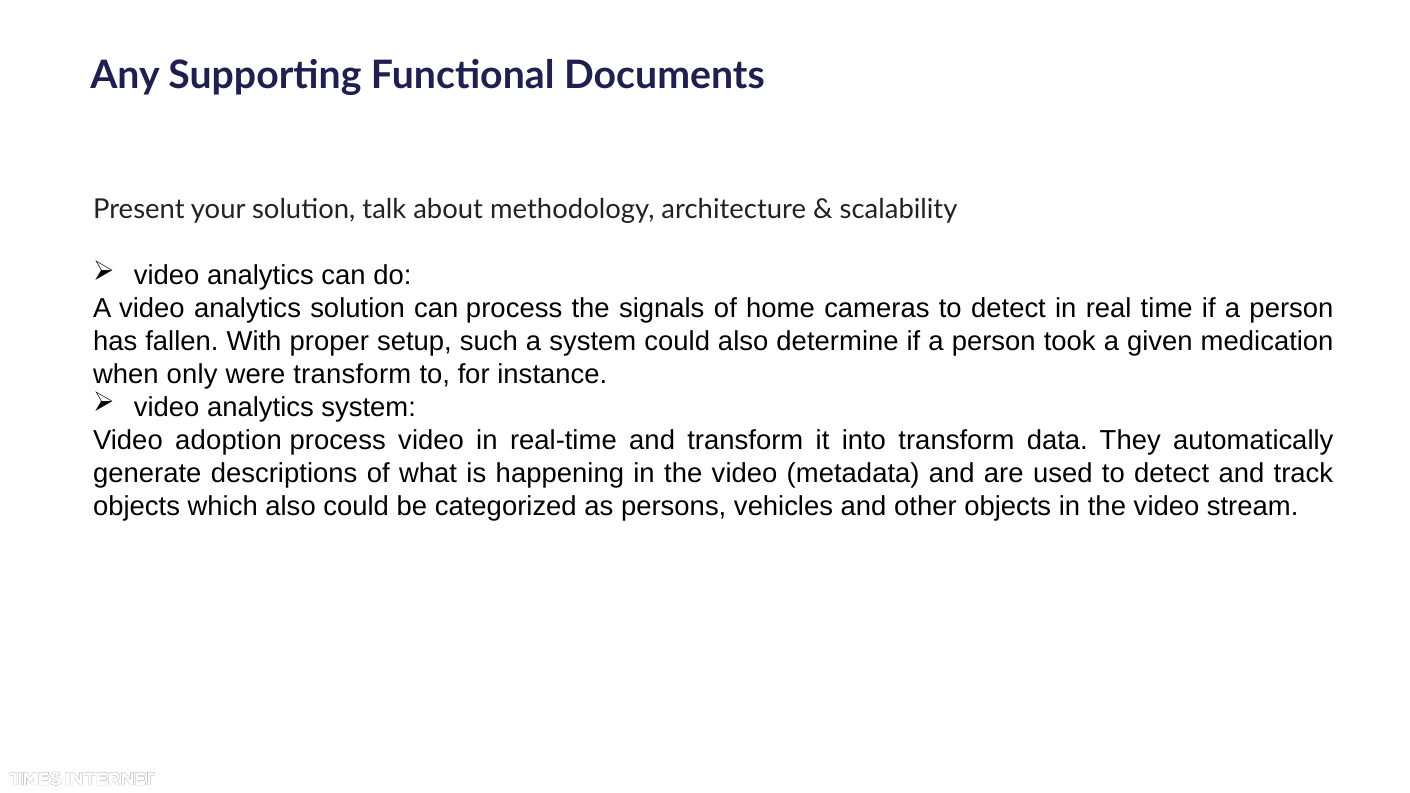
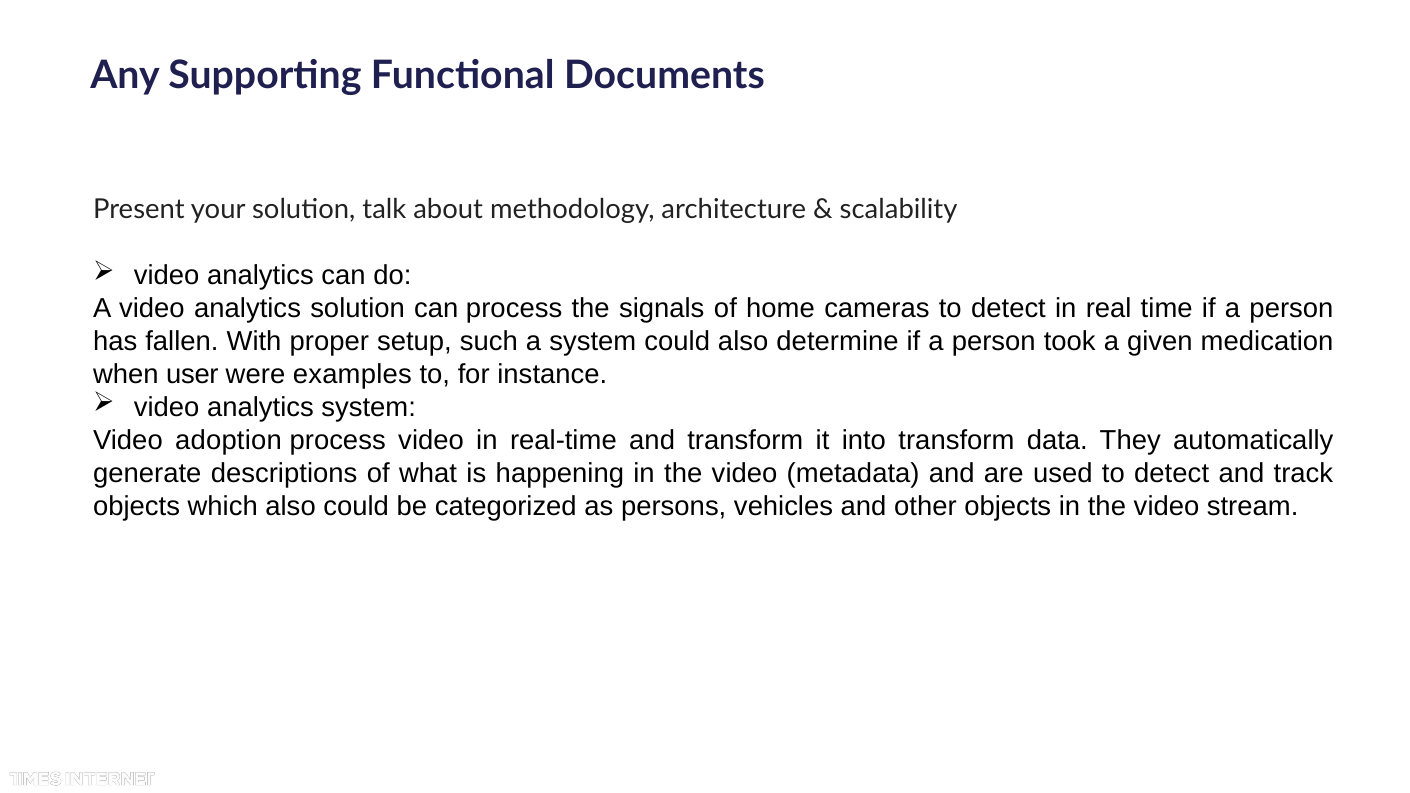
only: only -> user (192, 375)
were transform: transform -> examples (352, 375)
